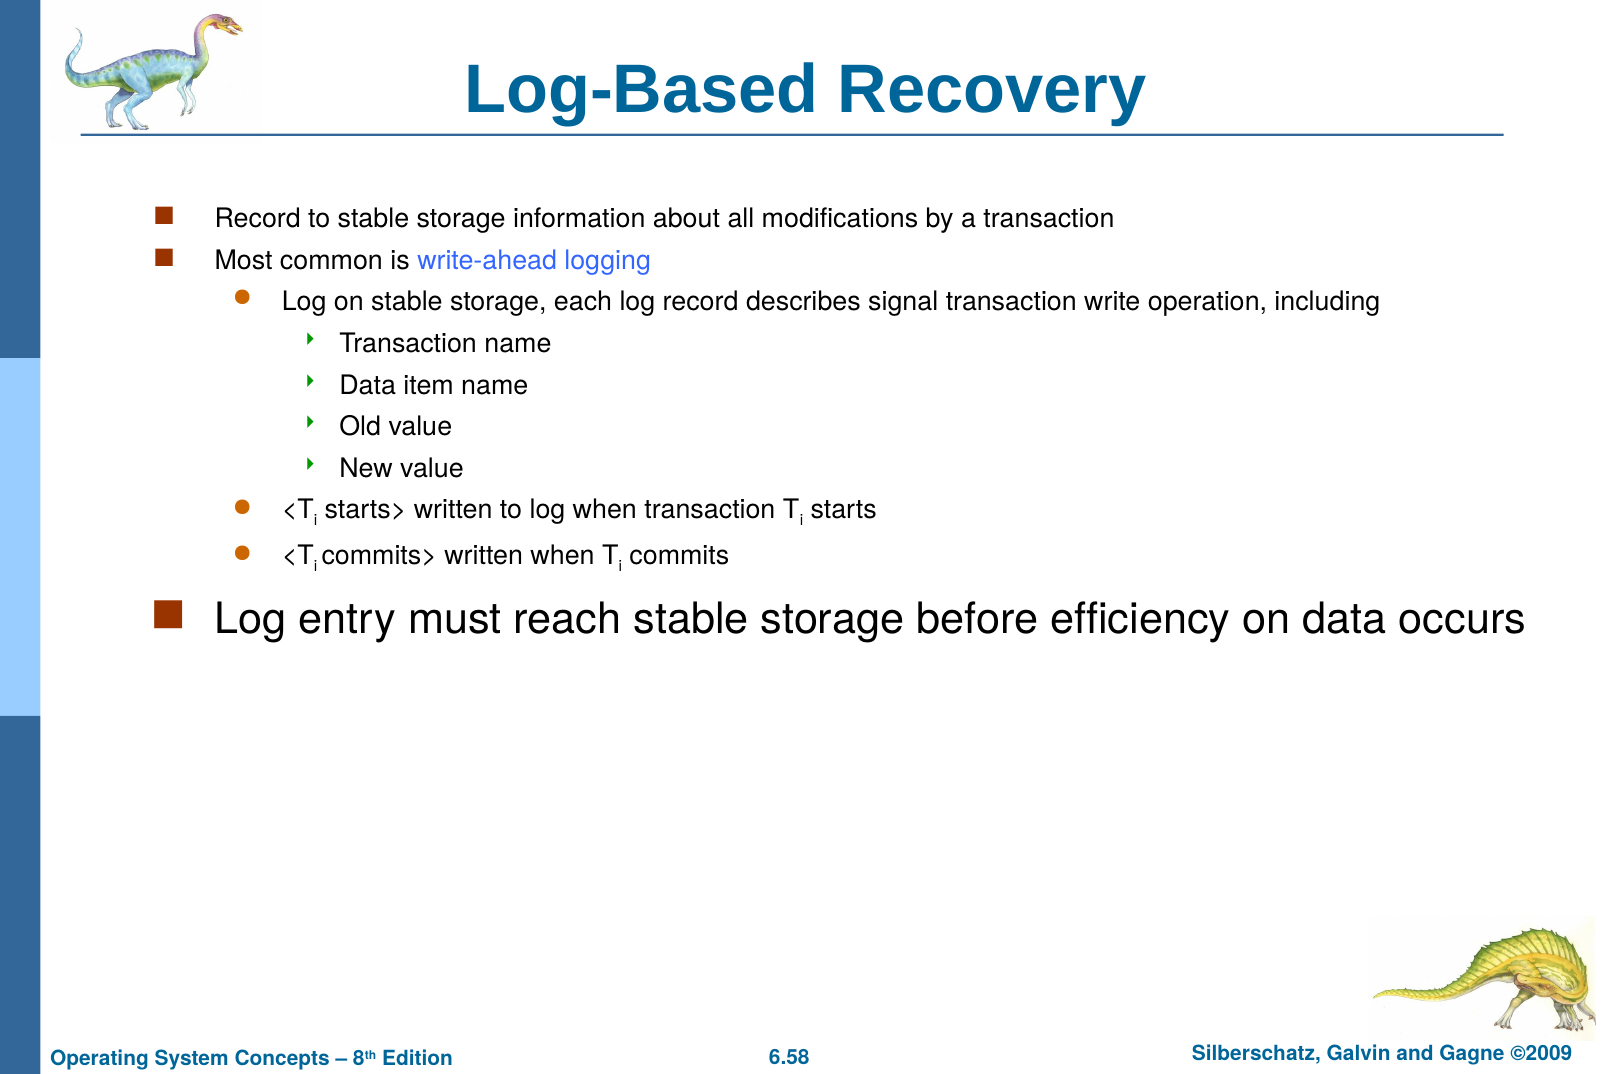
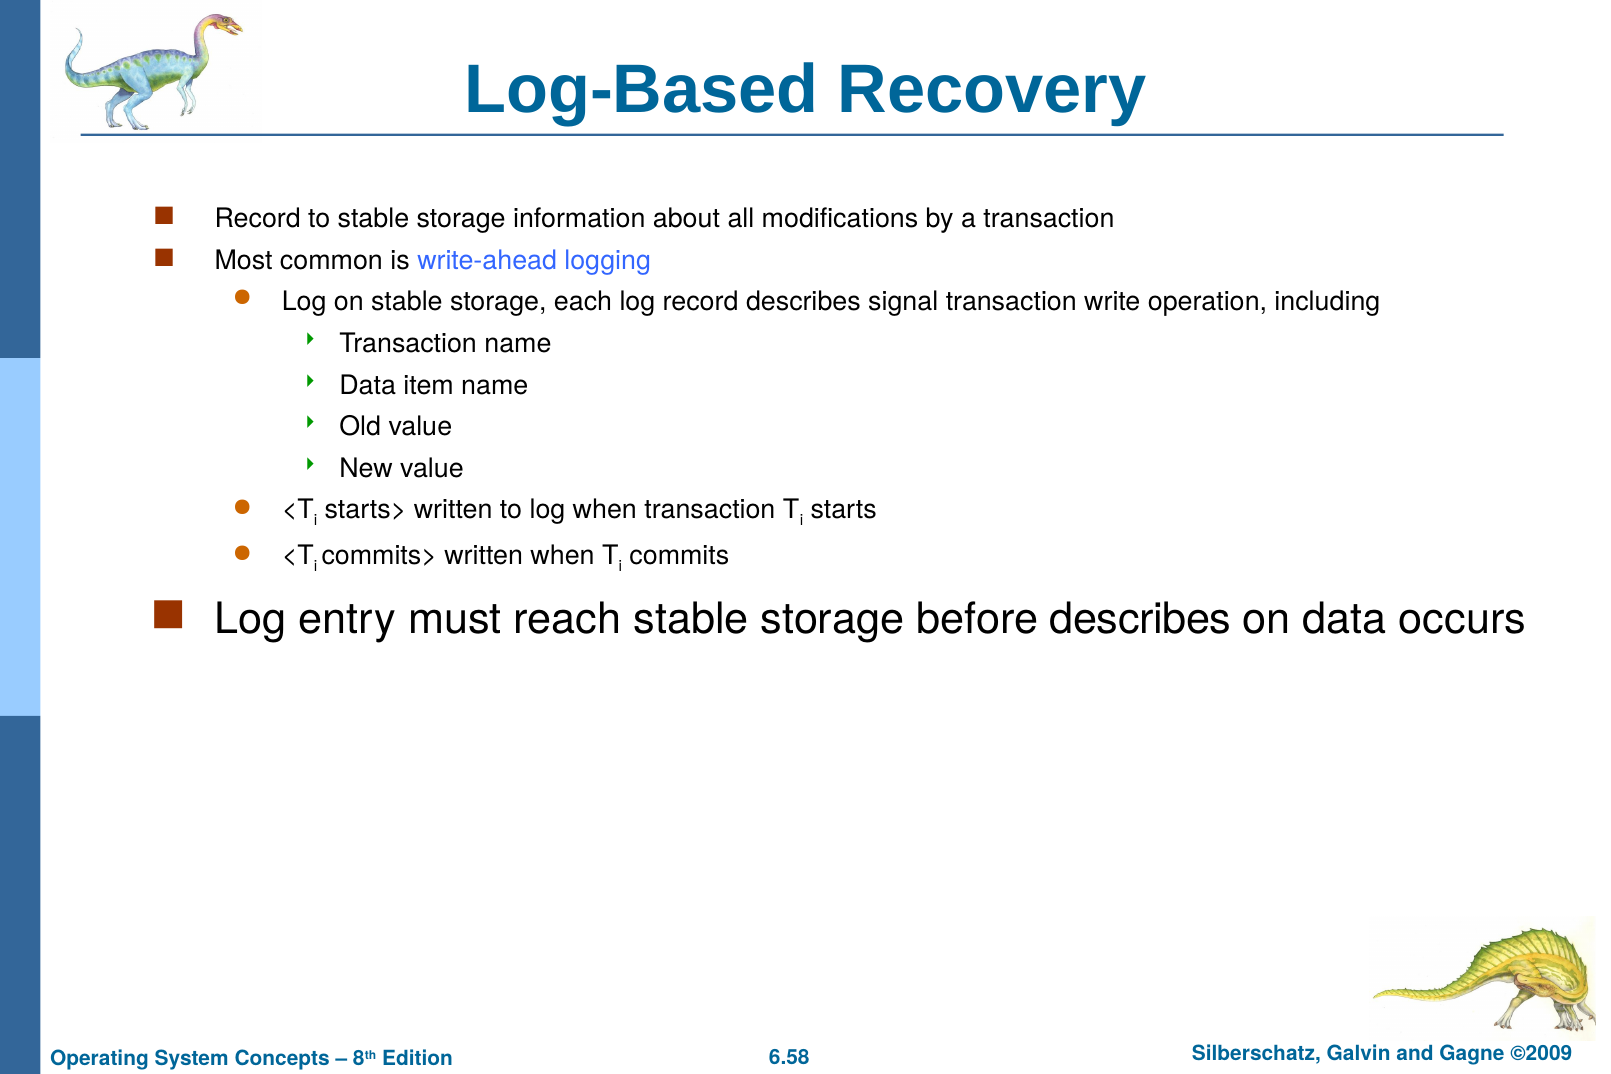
before efficiency: efficiency -> describes (1141, 619)
